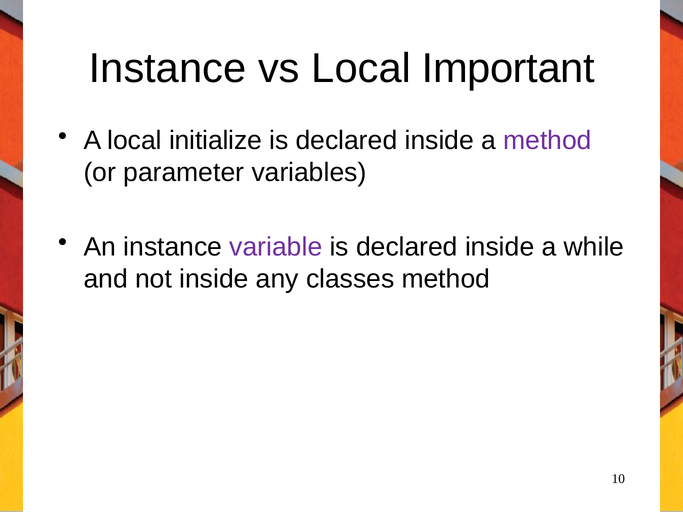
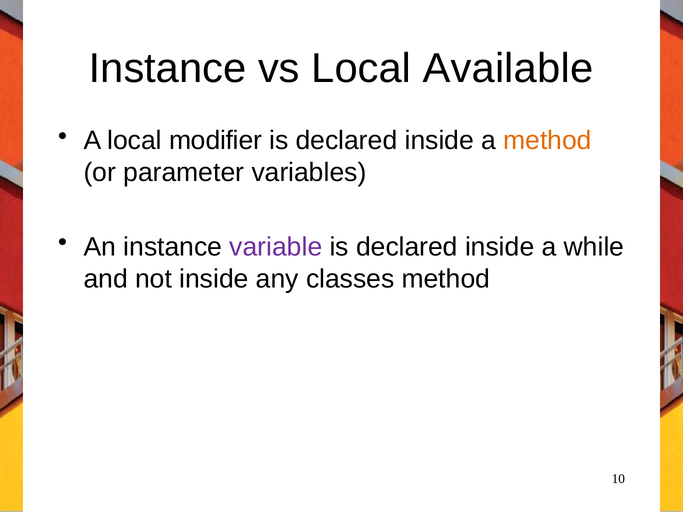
Important: Important -> Available (508, 68)
initialize: initialize -> modifier (216, 141)
method colour: purple -> orange (548, 141)
